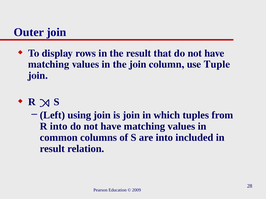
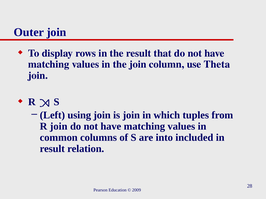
Tuple: Tuple -> Theta (217, 65)
R into: into -> join (59, 127)
